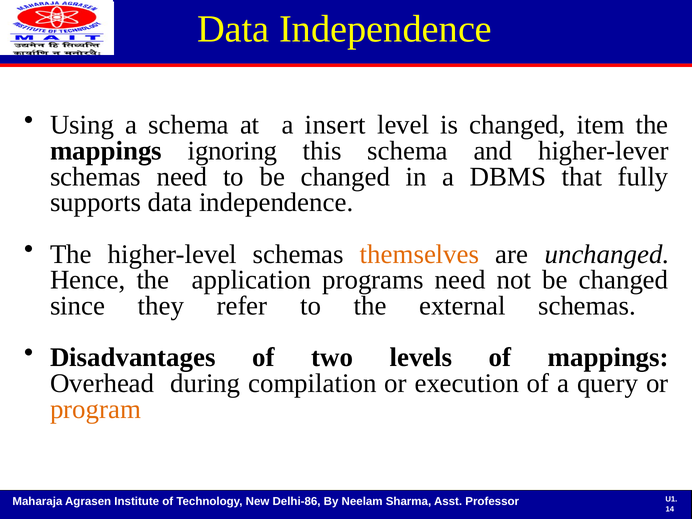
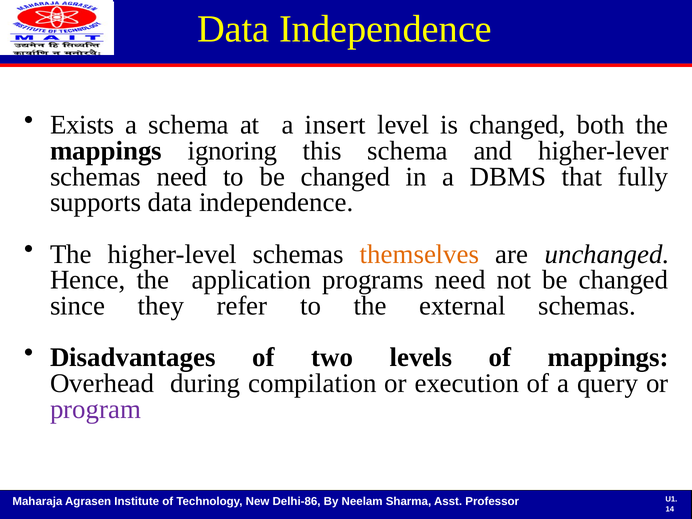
Using: Using -> Exists (82, 125)
item: item -> both (601, 125)
program colour: orange -> purple (96, 409)
